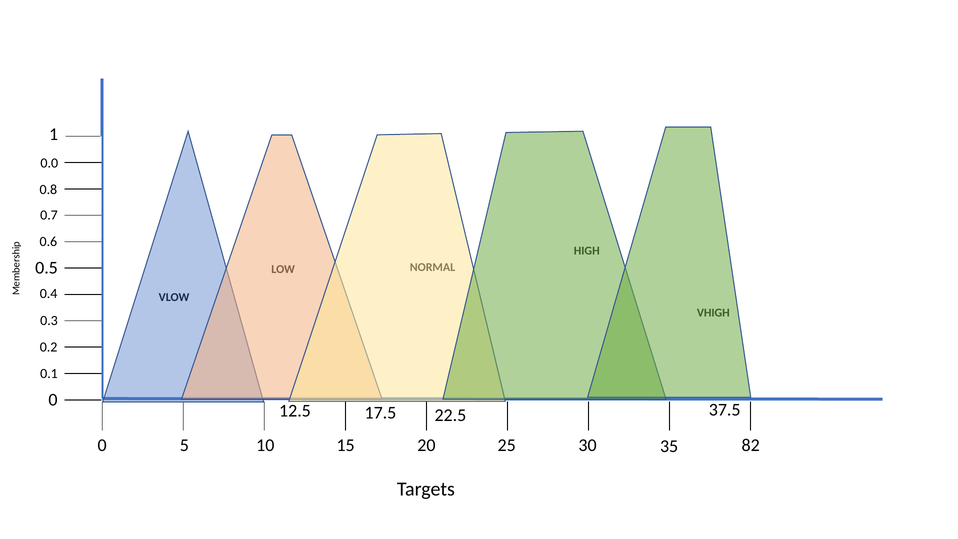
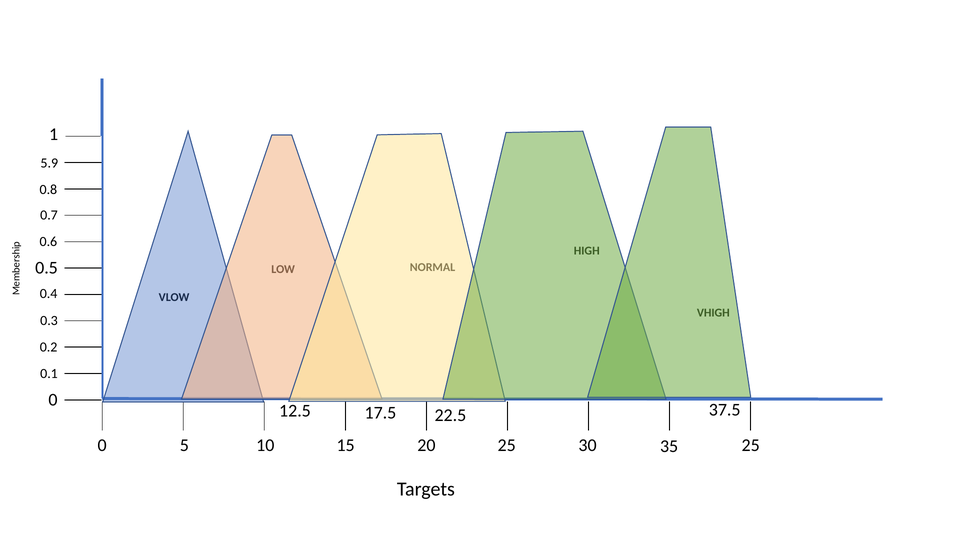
0.0: 0.0 -> 5.9 (49, 163)
30 82: 82 -> 25 (751, 445)
